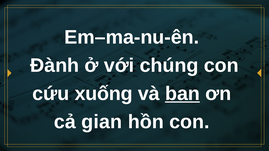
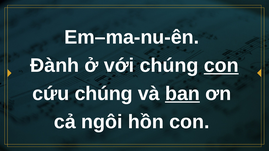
con underline: none -> present (221, 66)
cứu xuống: xuống -> chúng (104, 94)
gian: gian -> ngôi (102, 122)
